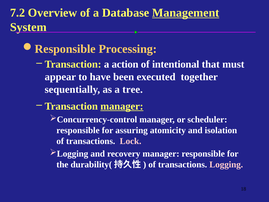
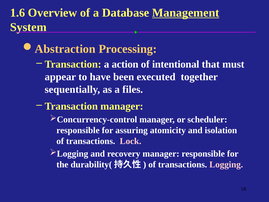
7.2: 7.2 -> 1.6 (18, 13)
Responsible: Responsible -> Abstraction (65, 49)
tree: tree -> files (133, 89)
manager underline: present -> none (122, 106)
